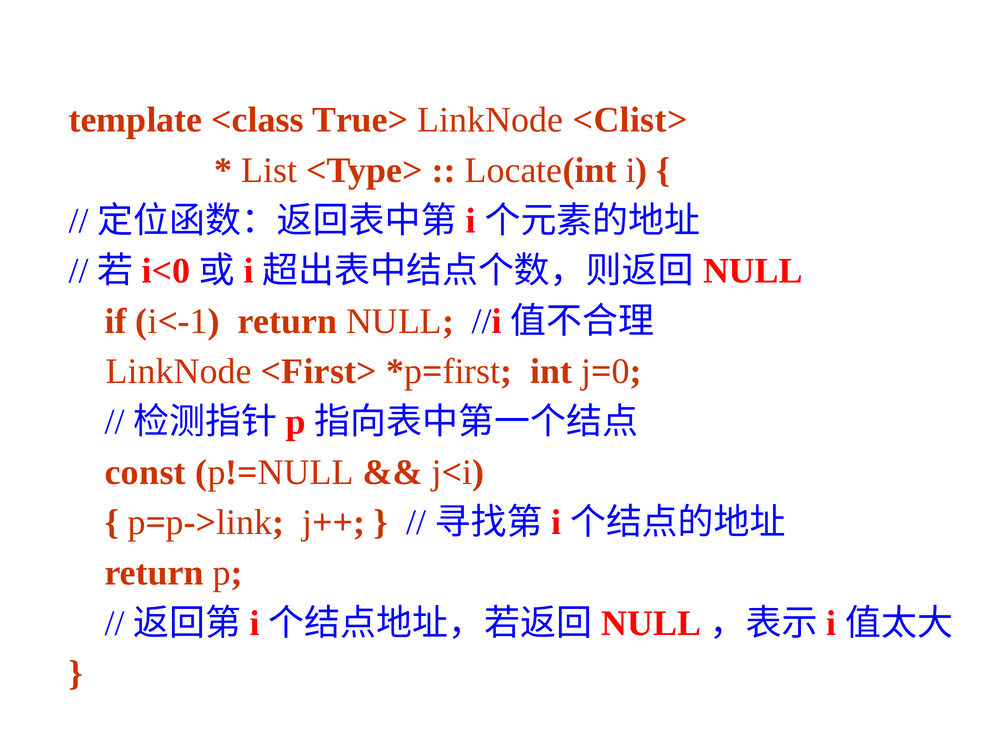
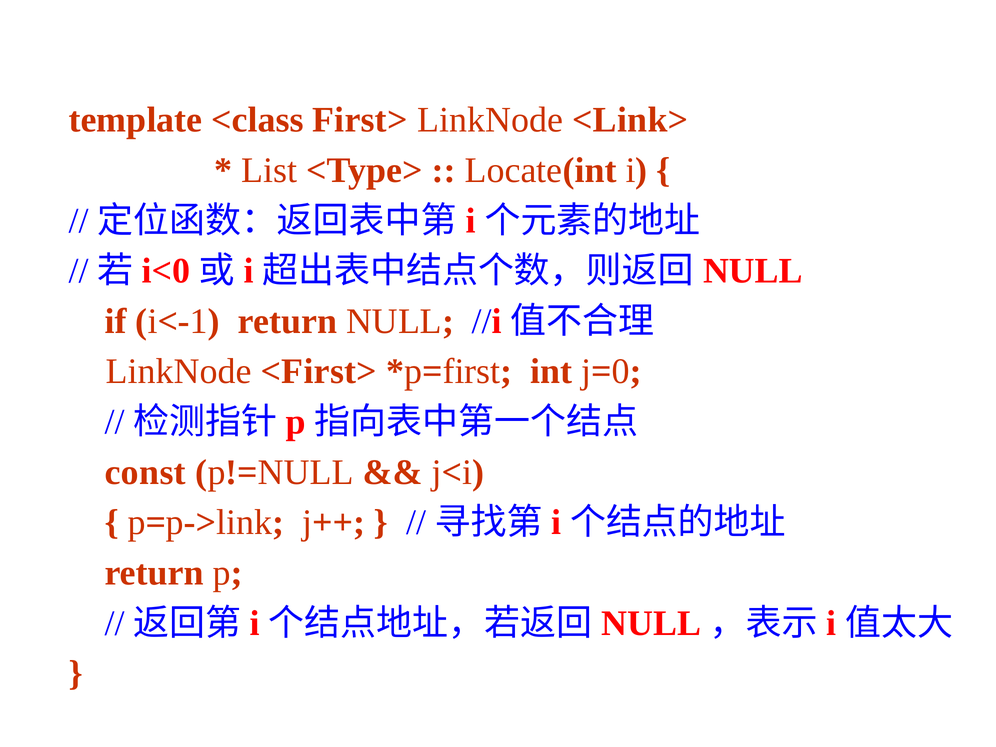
True>: True> -> First> (360, 120)
<Clist>: <Clist> -> <Link> (630, 120)
